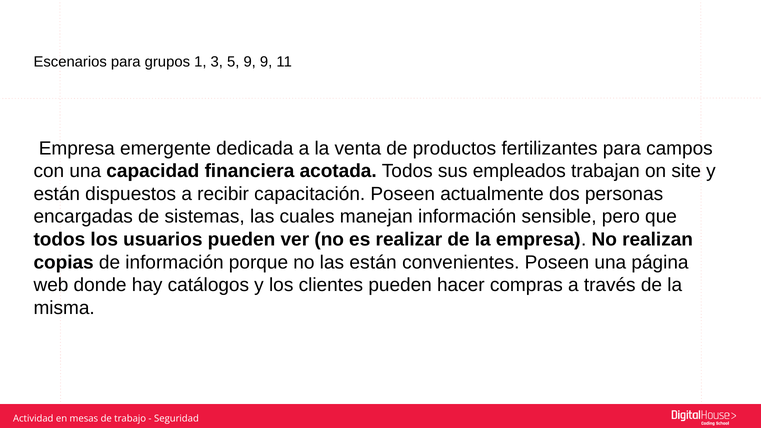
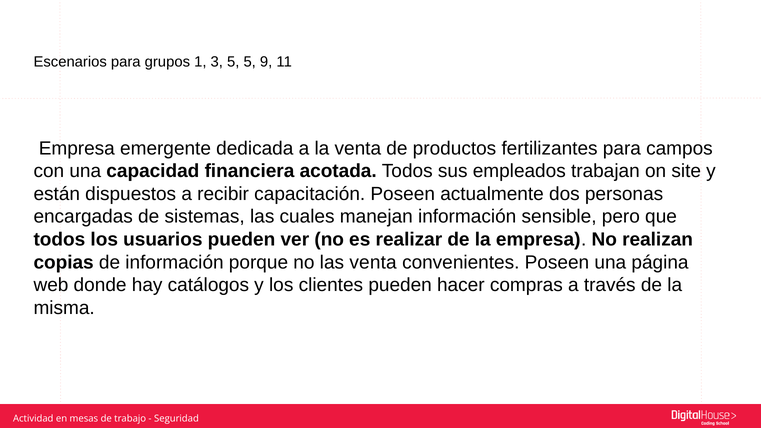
5 9: 9 -> 5 (250, 62)
las están: están -> venta (373, 262)
